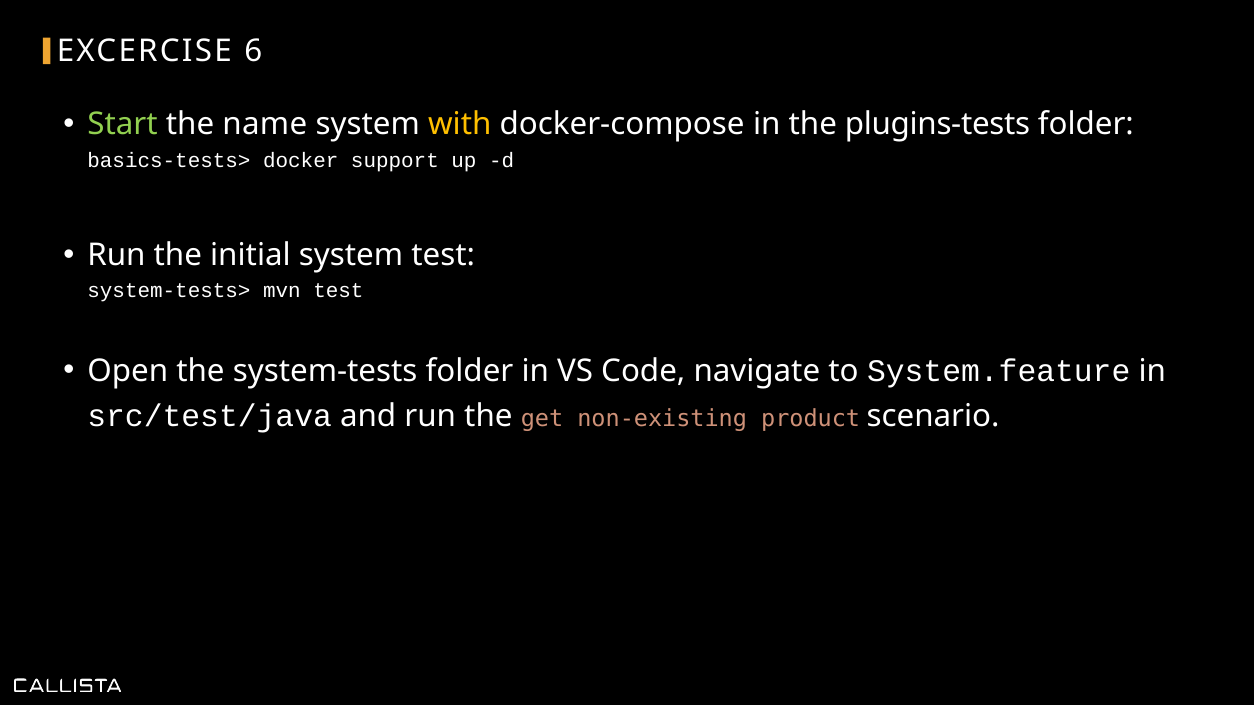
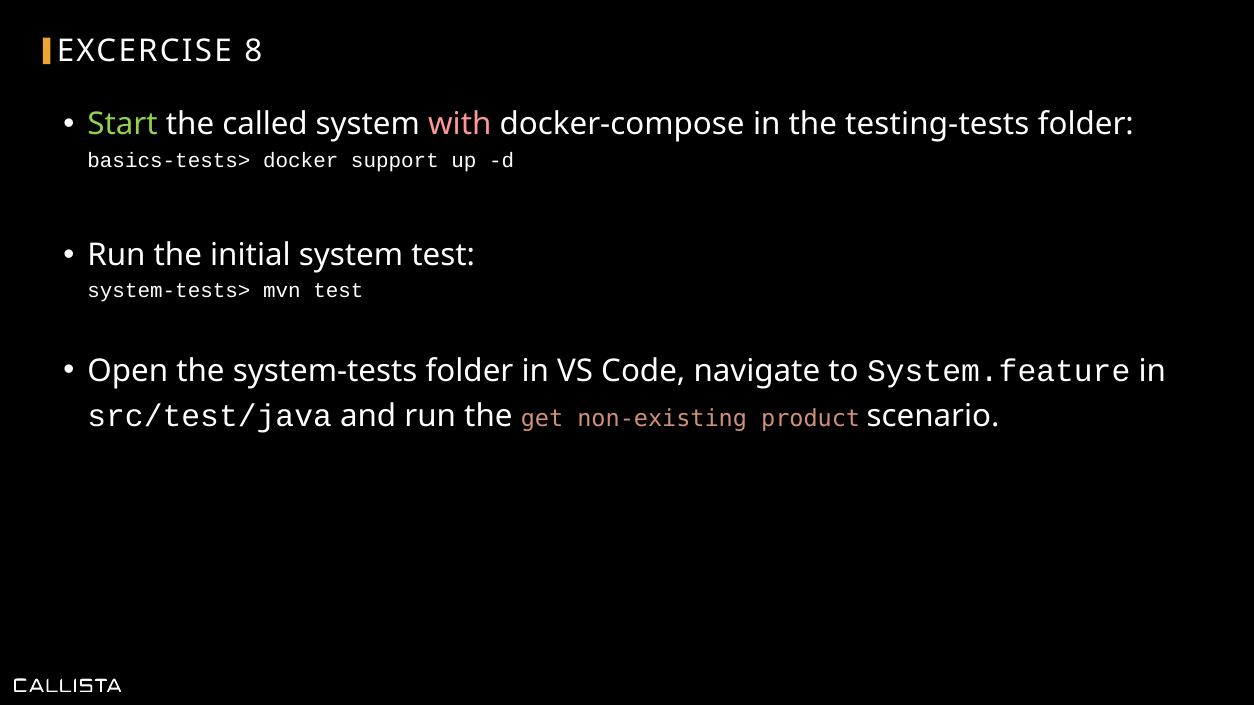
6: 6 -> 8 (253, 51)
name: name -> called (265, 125)
with colour: yellow -> pink (460, 125)
plugins-tests: plugins-tests -> testing-tests (937, 125)
